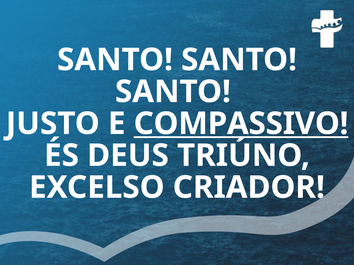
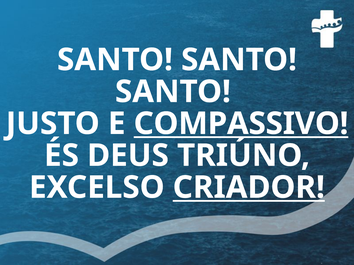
CRIADOR underline: none -> present (249, 188)
